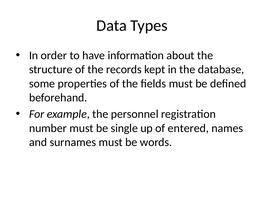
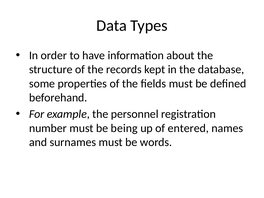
single: single -> being (124, 128)
